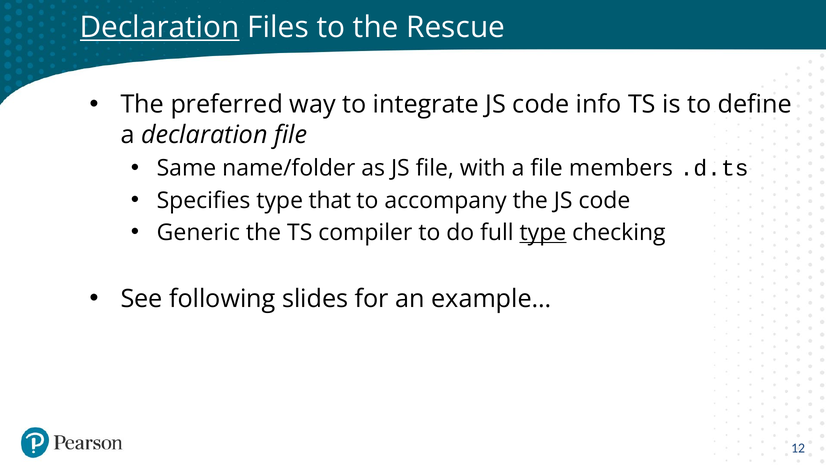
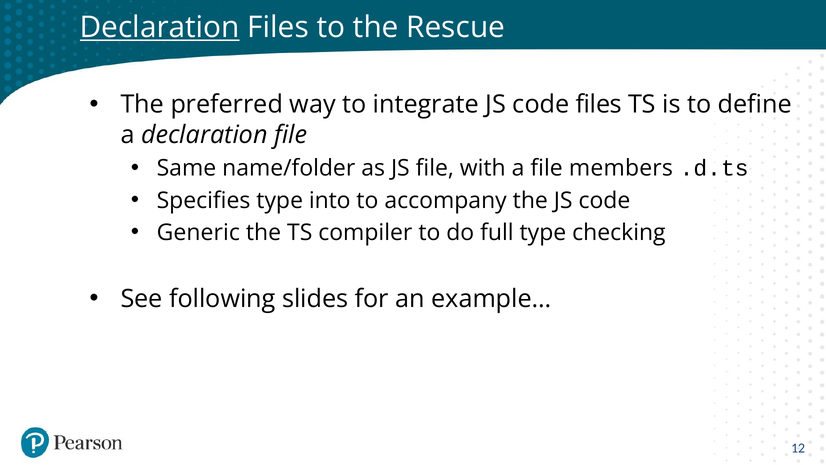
code info: info -> files (599, 105)
that: that -> into (330, 200)
type underline: present -> none (543, 232)
